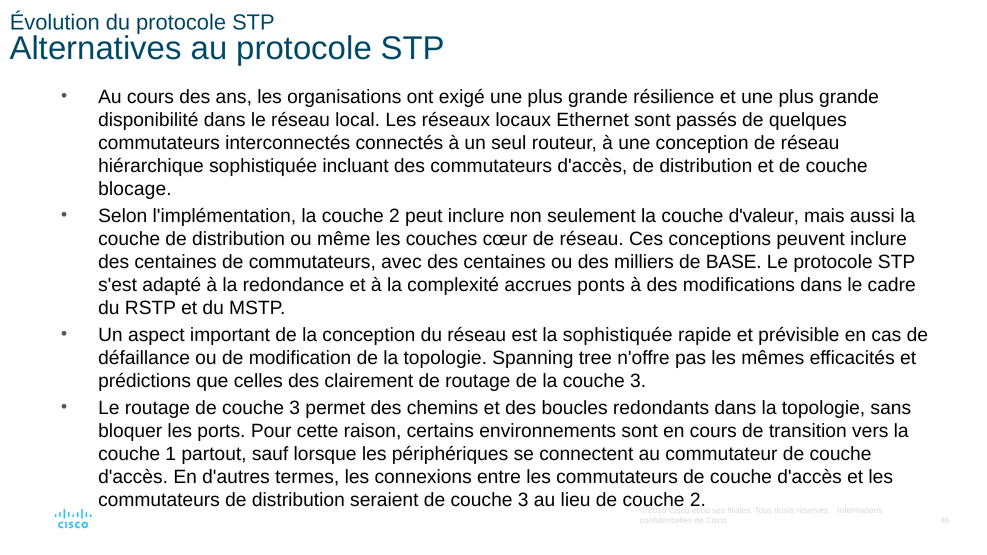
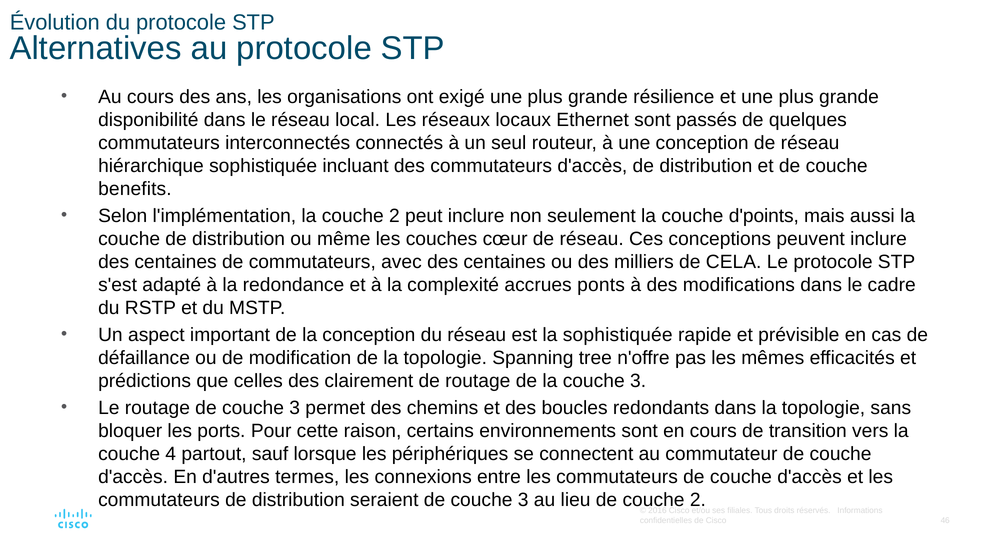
blocage: blocage -> benefits (135, 189)
d'valeur: d'valeur -> d'points (764, 216)
BASE: BASE -> CELA (734, 262)
1: 1 -> 4 (171, 454)
